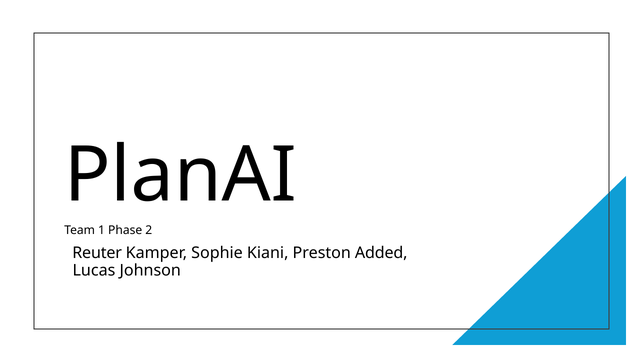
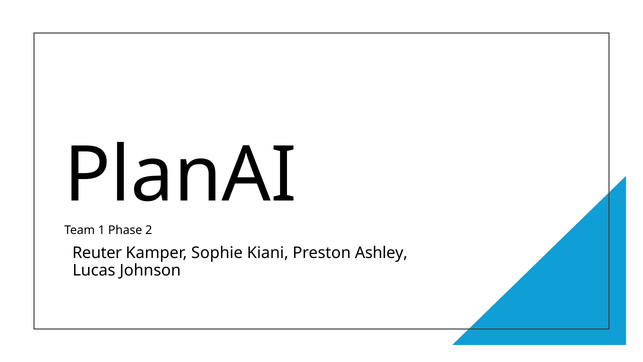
Added: Added -> Ashley (381, 253)
